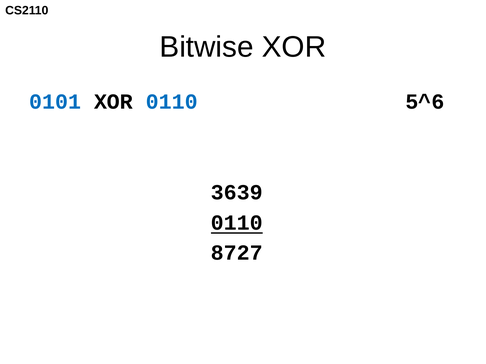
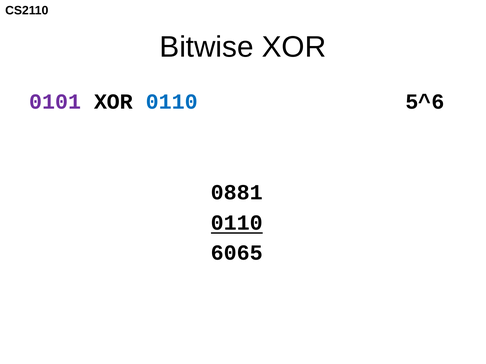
0101 colour: blue -> purple (55, 102)
3639: 3639 -> 0881 (237, 193)
8727: 8727 -> 6065 (237, 253)
